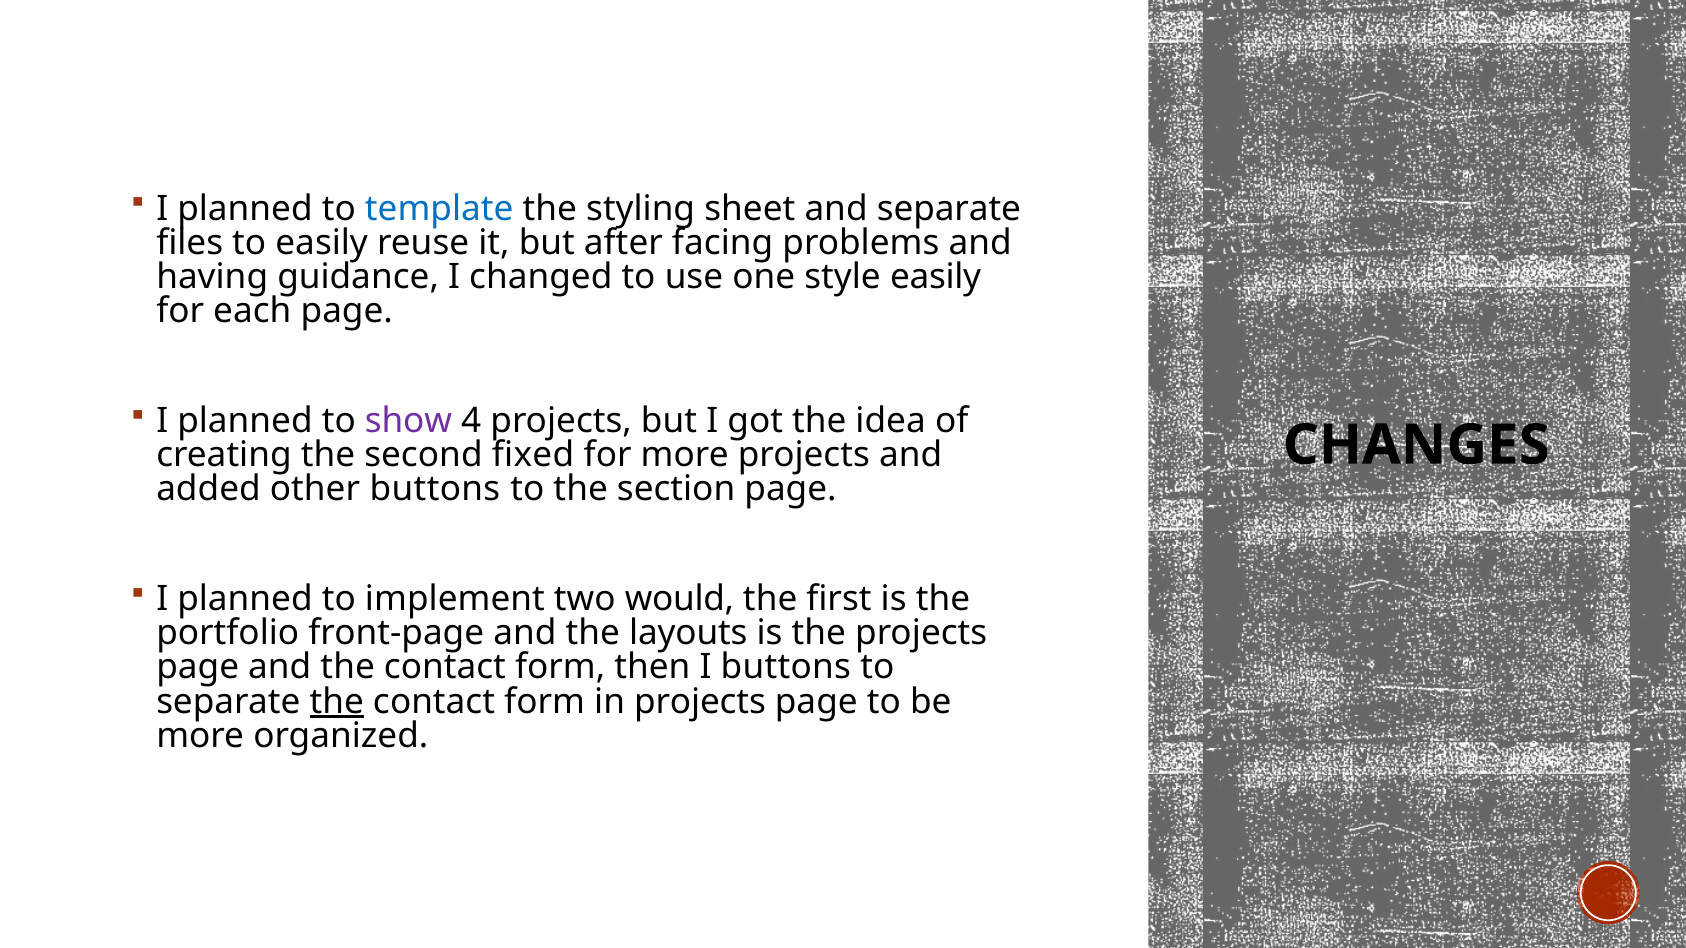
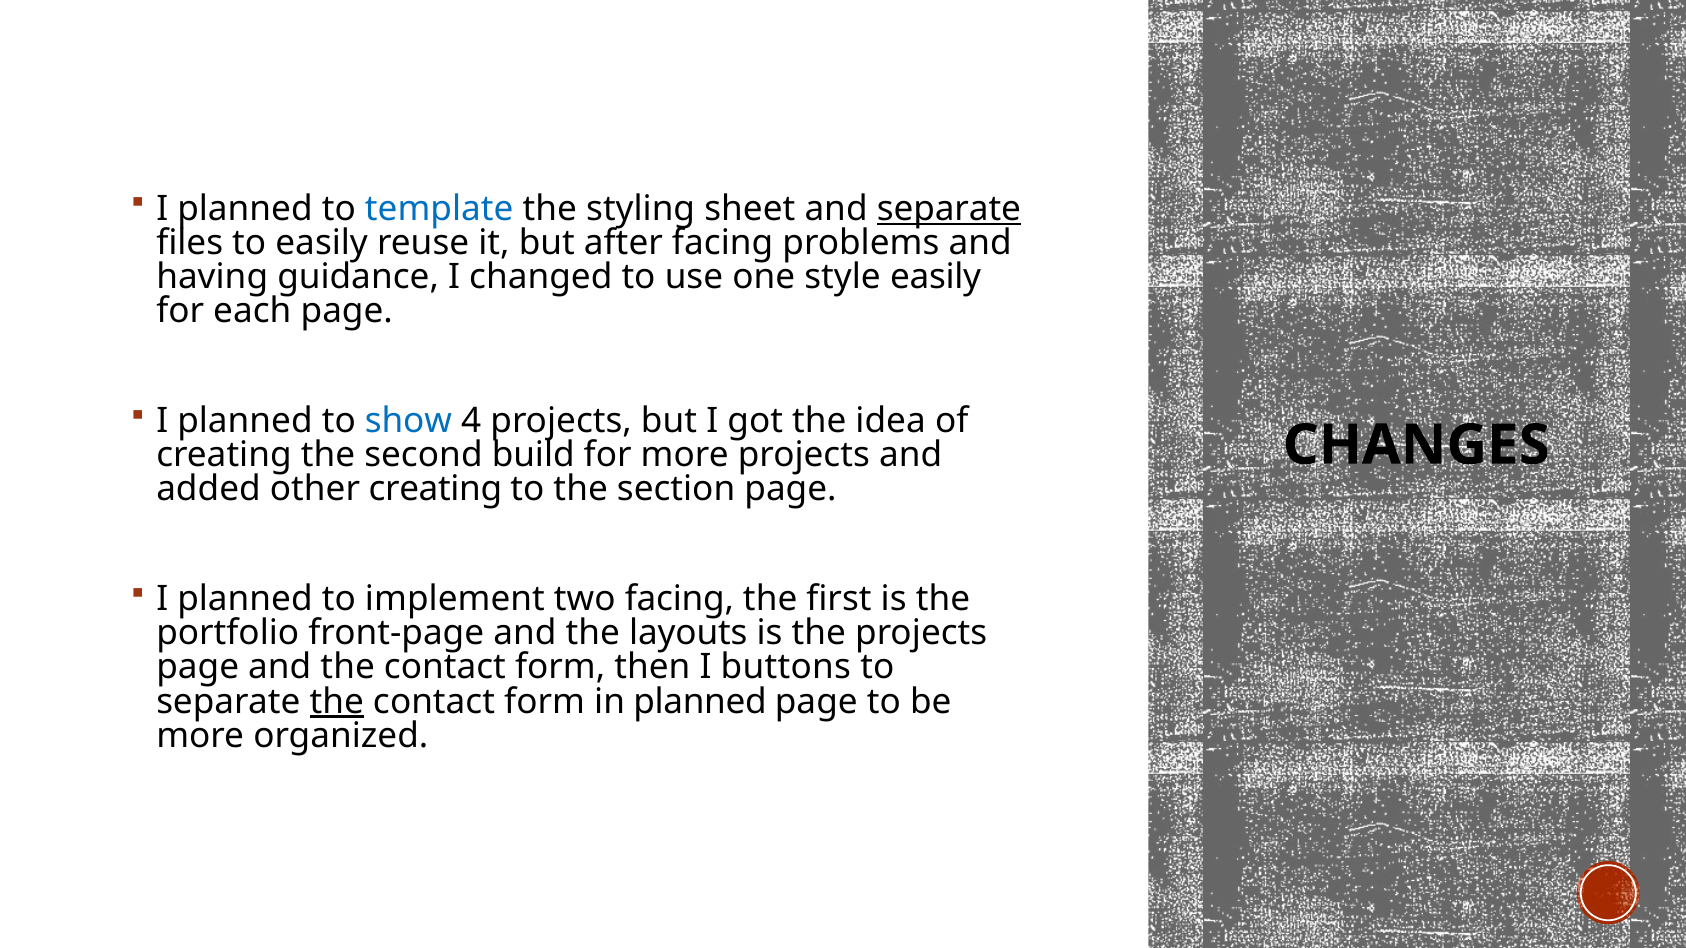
separate underline: none -> present (949, 209)
show colour: purple -> blue (408, 421)
fixed: fixed -> build (533, 455)
other buttons: buttons -> creating (435, 489)
two would: would -> facing (679, 599)
in projects: projects -> planned (700, 702)
